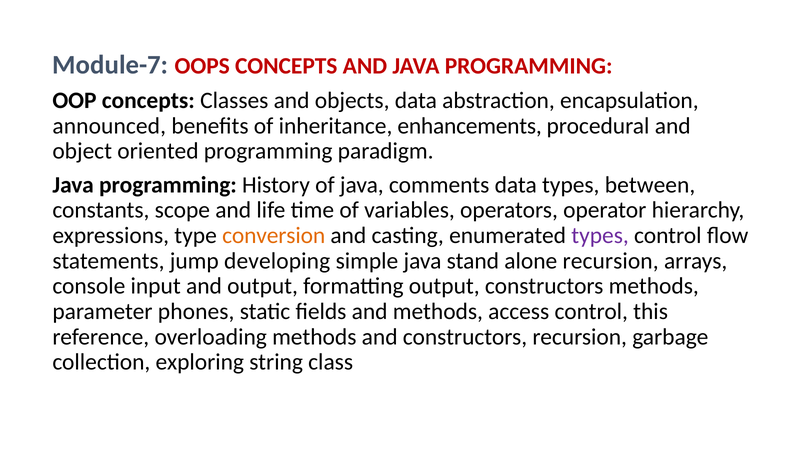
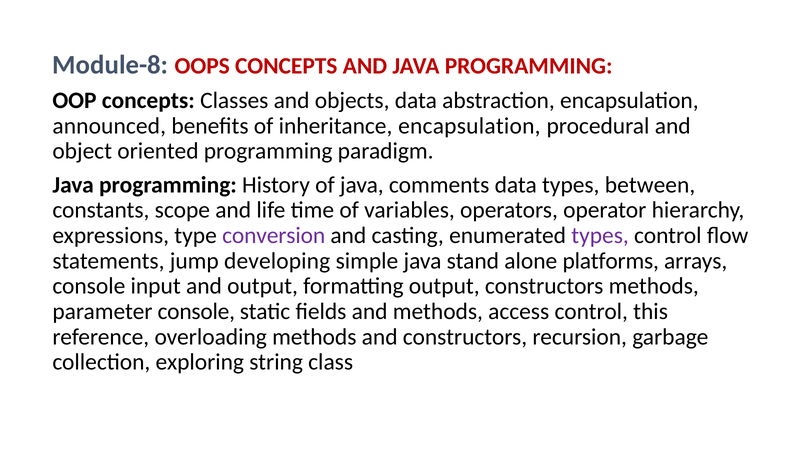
Module-7: Module-7 -> Module-8 (110, 65)
inheritance enhancements: enhancements -> encapsulation (469, 126)
conversion colour: orange -> purple (274, 235)
alone recursion: recursion -> platforms (611, 261)
parameter phones: phones -> console (196, 311)
